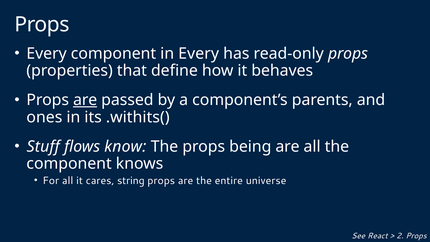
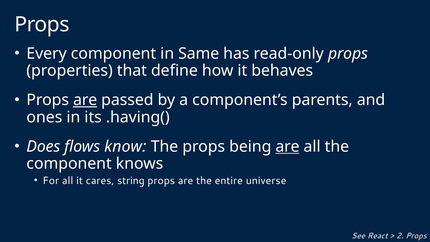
in Every: Every -> Same (199, 54)
.withits(: .withits( -> .having( (138, 117)
Stuff: Stuff -> Does (43, 146)
are underline: none -> present (288, 146)
